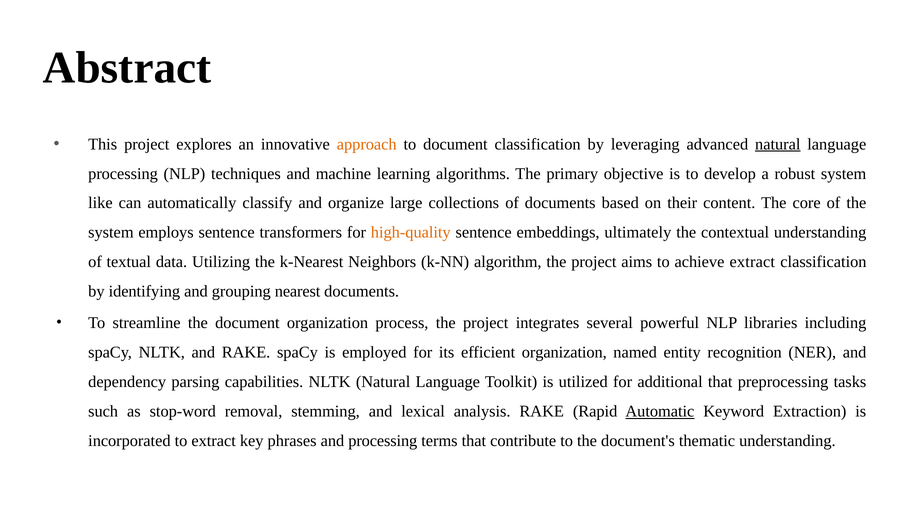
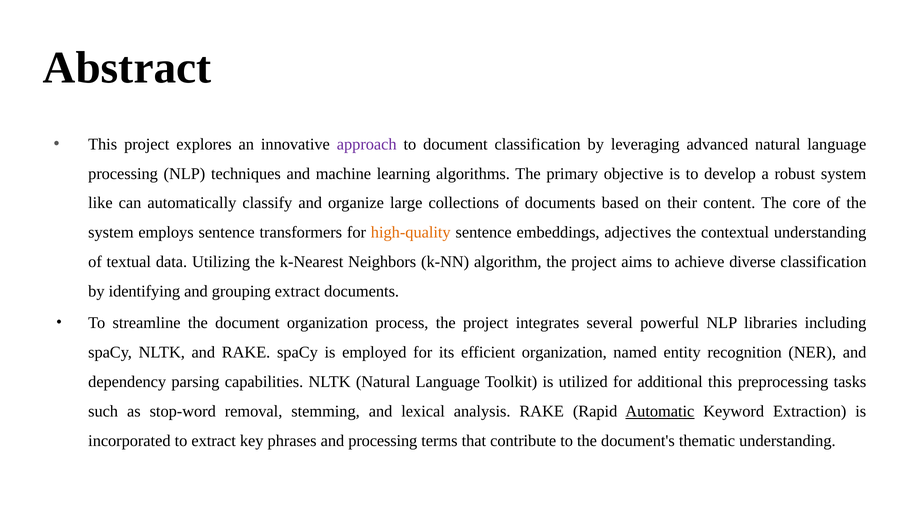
approach colour: orange -> purple (367, 144)
natural underline: present -> none (778, 144)
ultimately: ultimately -> adjectives (638, 232)
achieve extract: extract -> diverse (752, 262)
grouping nearest: nearest -> extract (297, 291)
additional that: that -> this (720, 382)
